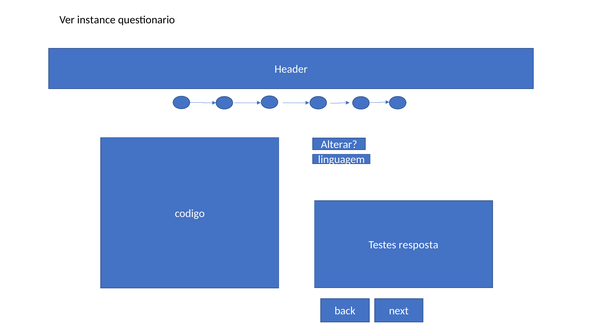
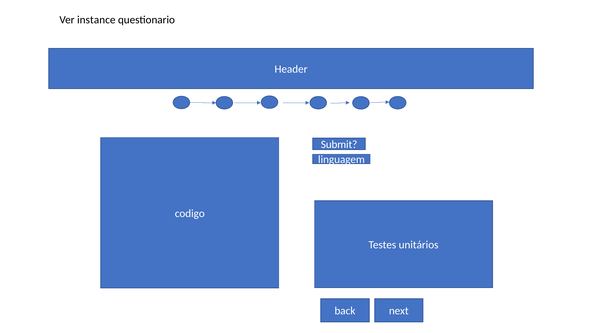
Alterar: Alterar -> Submit (339, 145)
resposta: resposta -> unitários (419, 245)
